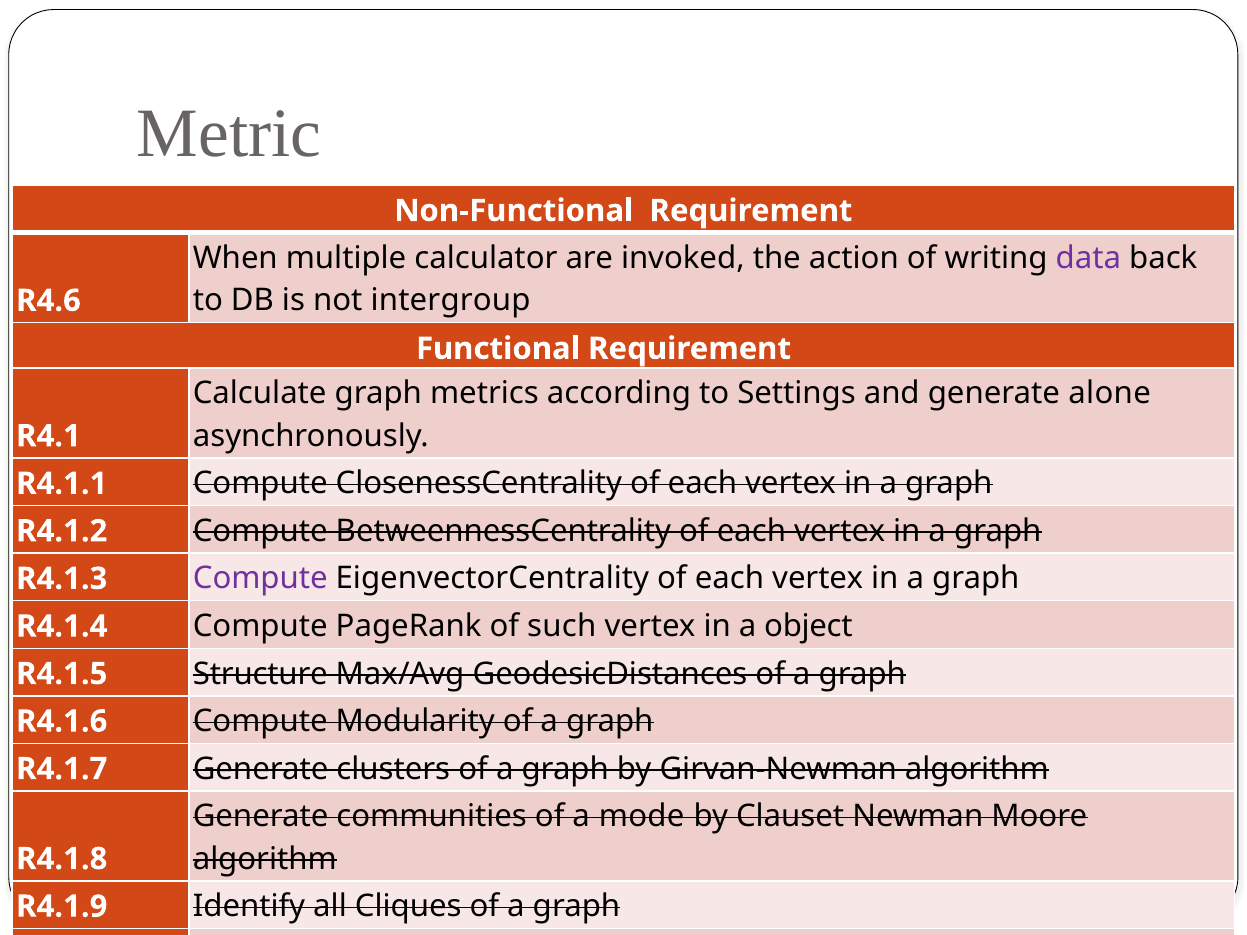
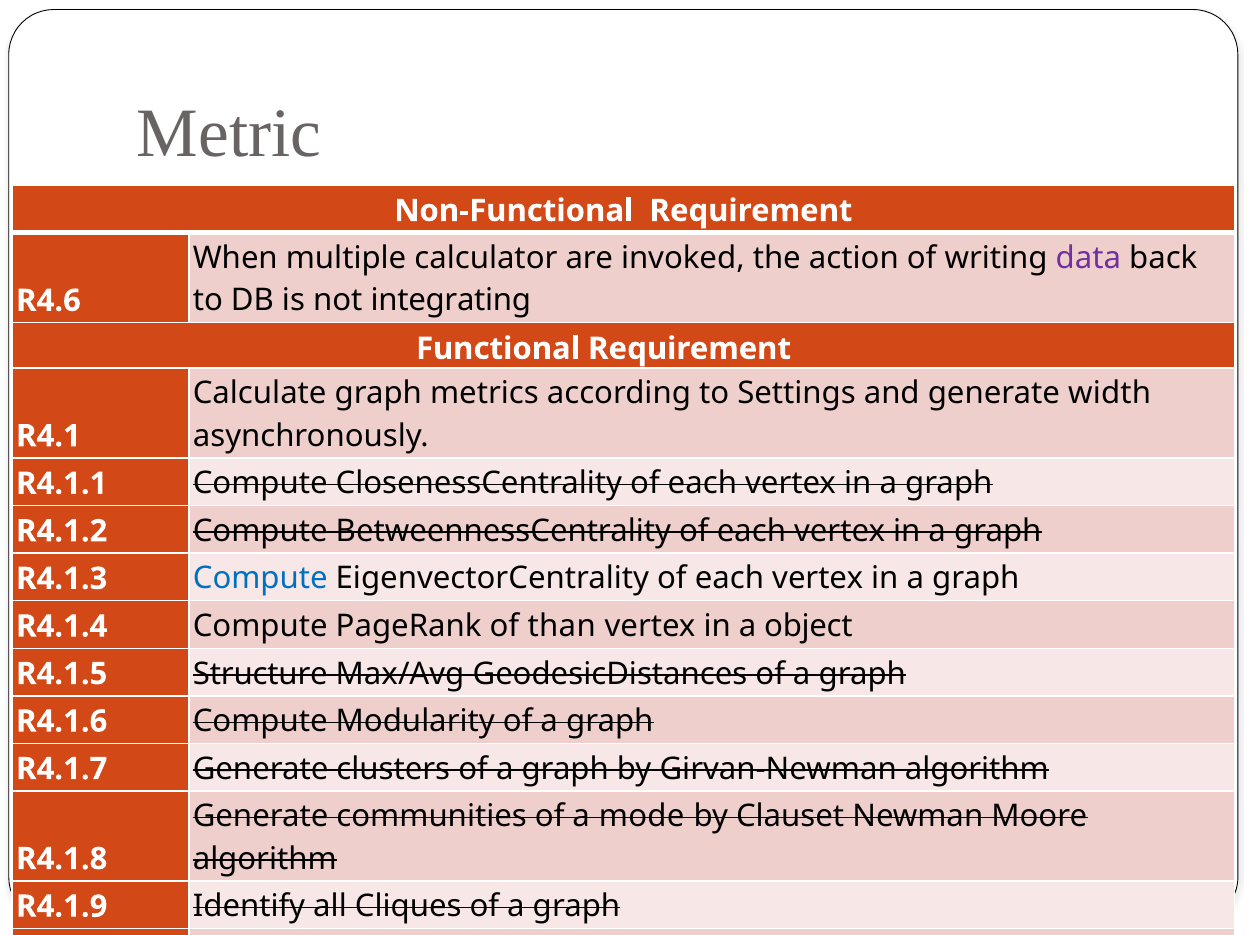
intergroup: intergroup -> integrating (451, 301)
alone: alone -> width (1110, 394)
Compute colour: purple -> blue (260, 579)
such: such -> than (562, 626)
